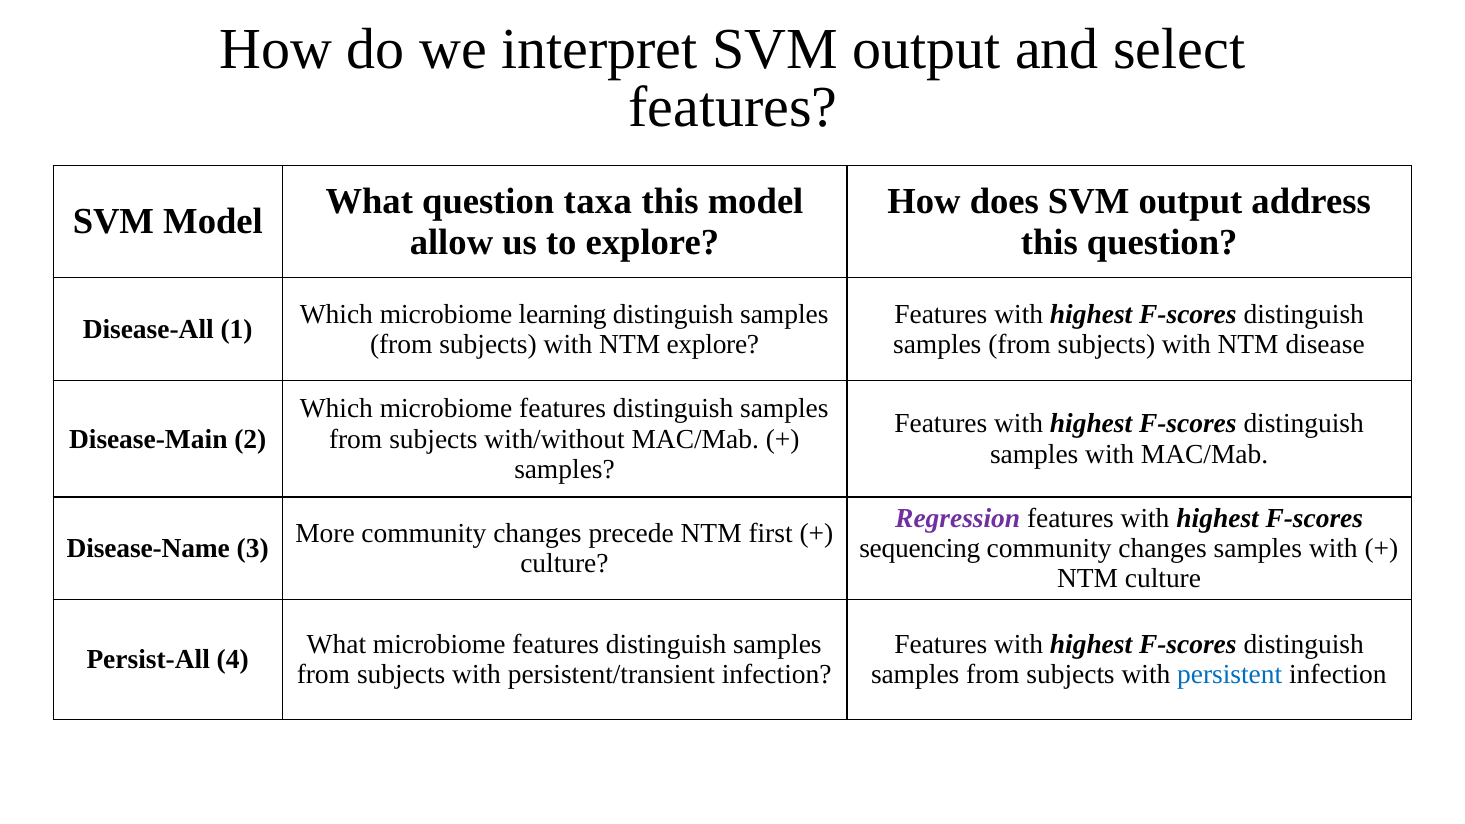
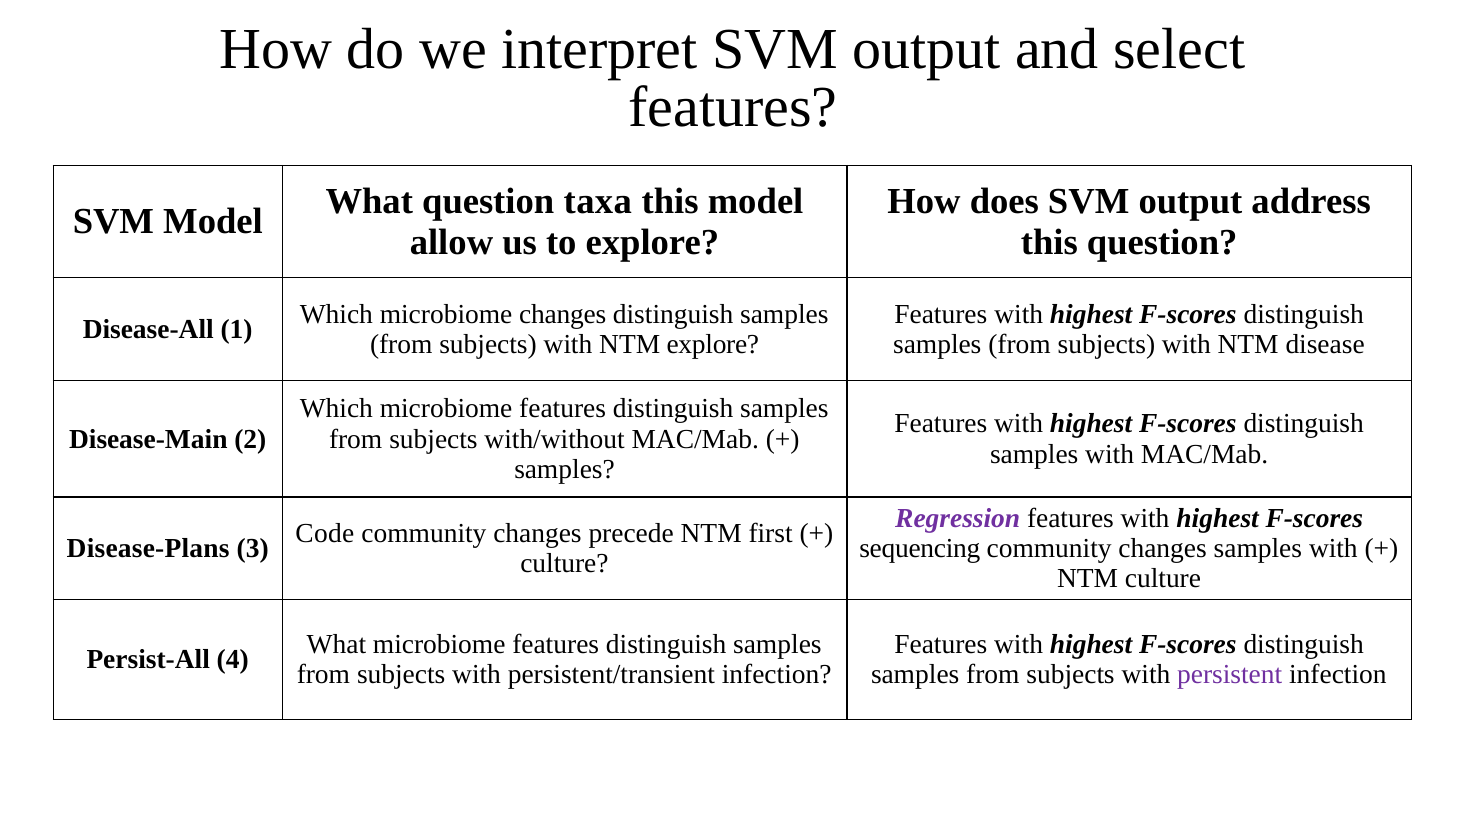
microbiome learning: learning -> changes (563, 314)
More: More -> Code (325, 533)
Disease-Name: Disease-Name -> Disease-Plans (148, 548)
persistent colour: blue -> purple (1230, 675)
